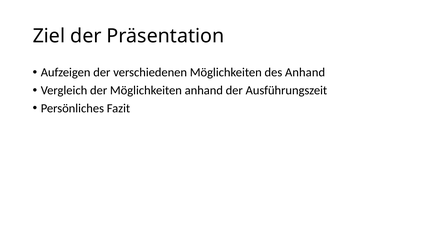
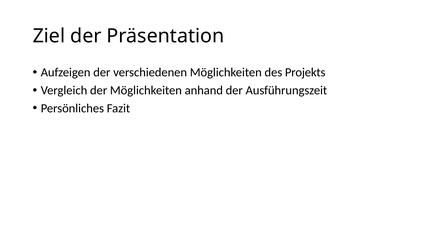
des Anhand: Anhand -> Projekts (305, 73)
